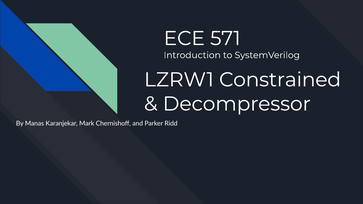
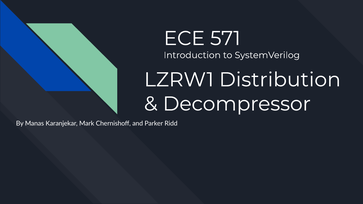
Constrained: Constrained -> Distribution (280, 80)
